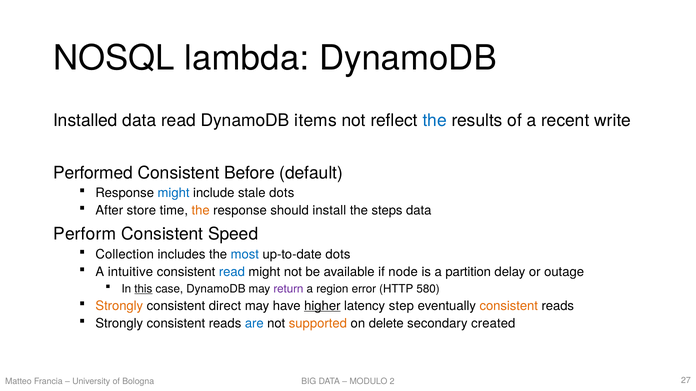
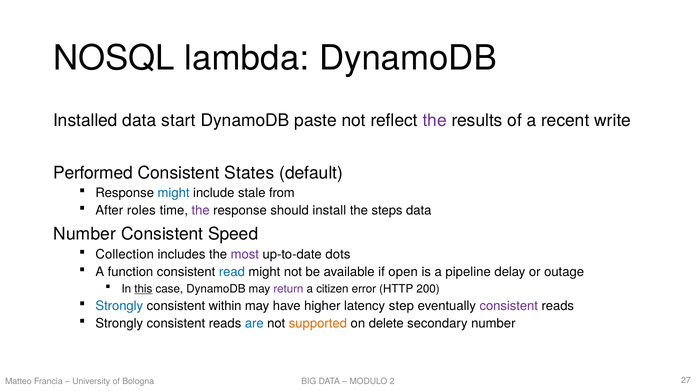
data read: read -> start (178, 121)
items: items -> paste (316, 121)
the colour: blue -> purple (435, 121)
Before: Before -> States (249, 173)
stale dots: dots -> from (282, 193)
store: store -> roles (141, 211)
the colour: orange -> purple (201, 211)
Perform: Perform -> Number (85, 234)
most colour: blue -> purple (245, 255)
intuitive: intuitive -> function (131, 272)
node: node -> open (403, 272)
partition: partition -> pipeline (468, 272)
region: region -> citizen (332, 289)
580: 580 -> 200 (428, 289)
Strongly colour: orange -> blue (119, 306)
direct: direct -> within (225, 306)
higher underline: present -> none (322, 306)
consistent colour: orange -> purple (509, 306)
secondary created: created -> number (493, 324)
